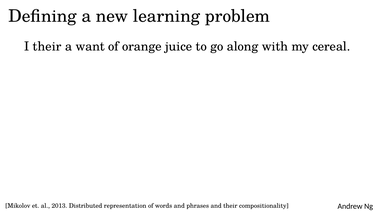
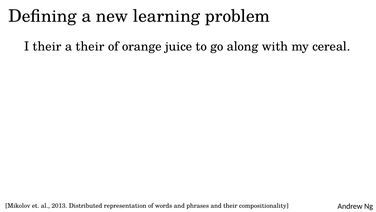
a want: want -> their (90, 46)
